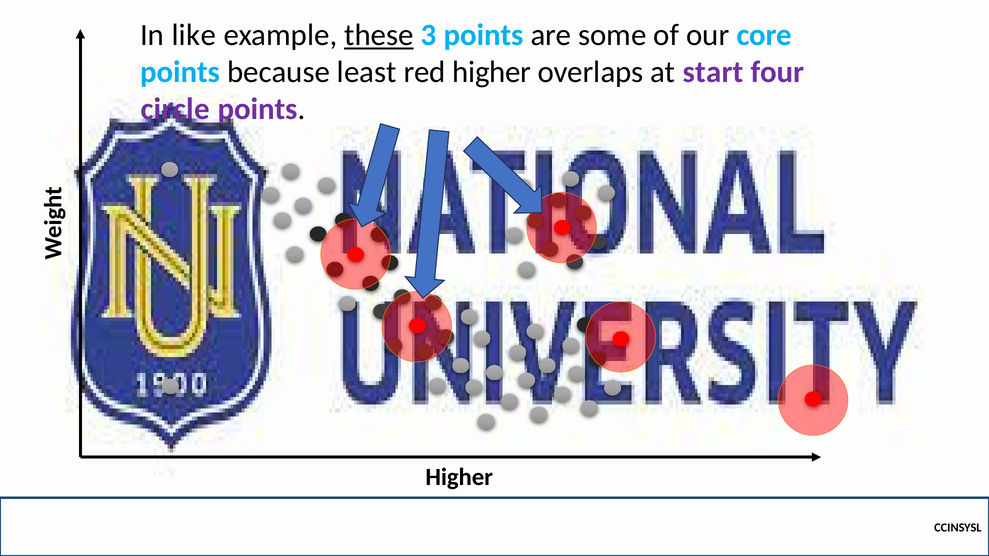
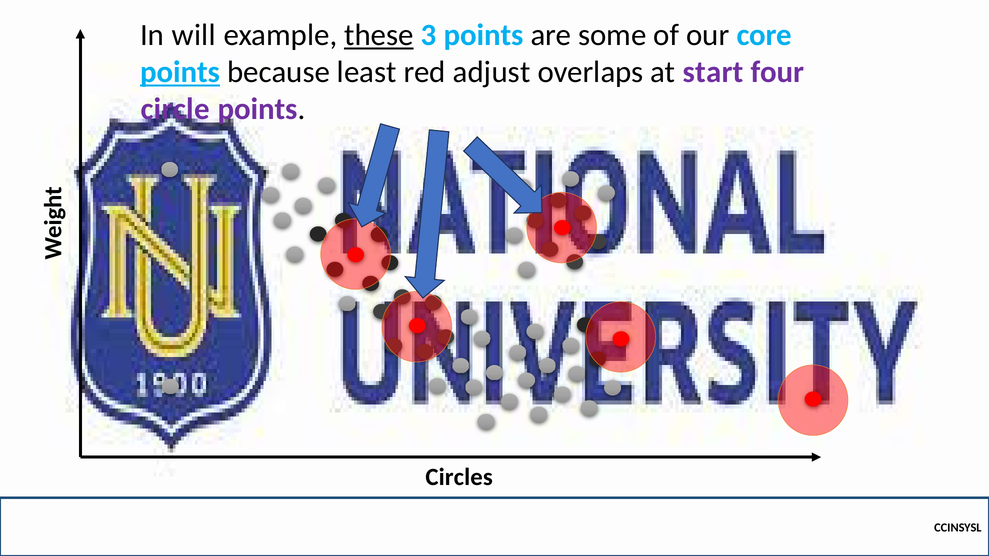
like: like -> will (194, 35)
points underline: none -> present (180, 72)
red higher: higher -> adjust (492, 72)
Higher: Higher -> Circles (459, 477)
